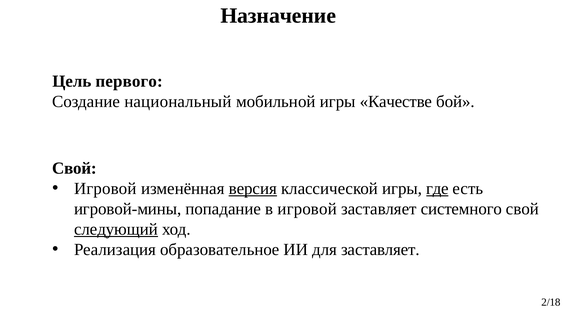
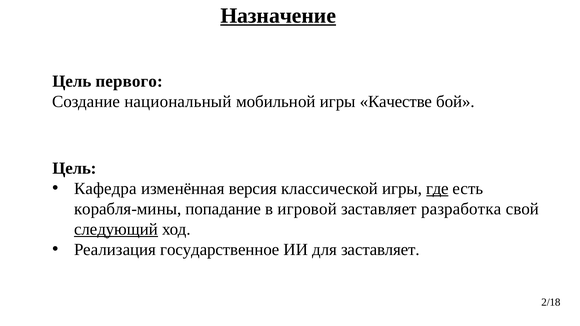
Назначение underline: none -> present (278, 16)
Свой: Свой -> Цель (74, 168)
Игровой: Игровой -> Кафедра (105, 189)
версия underline: present -> none (253, 189)
игровой-мины: игровой-мины -> корабля-мины (128, 209)
системного: системного -> разработка (461, 209)
образовательное: образовательное -> государственное (220, 250)
